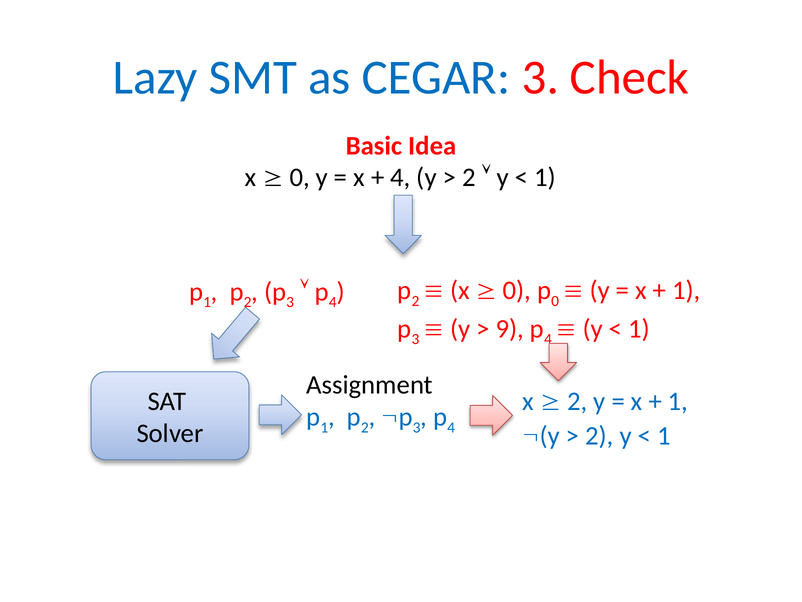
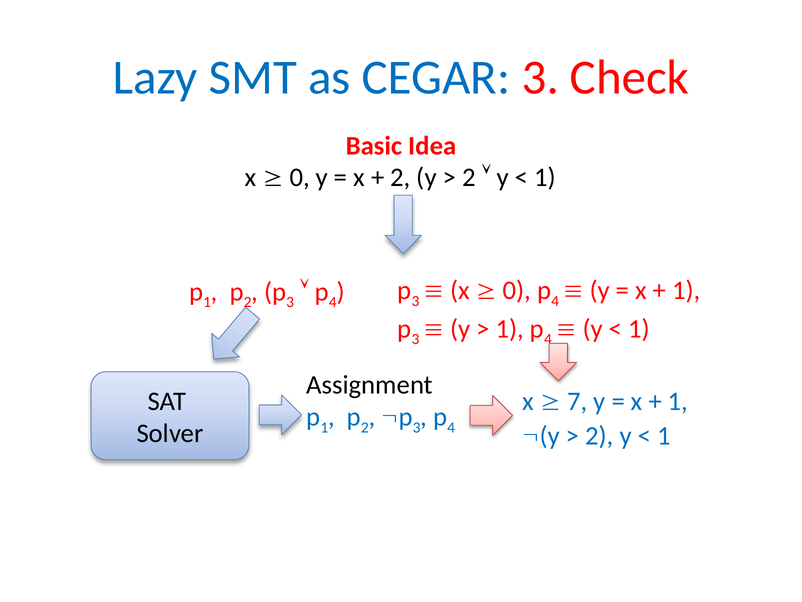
4: 4 -> 2 (400, 177)
2: 2 -> 3 (415, 301)
0: 0 -> 4 (555, 301)
9: 9 -> 1 (510, 329)
2: 2 -> 7 (577, 401)
